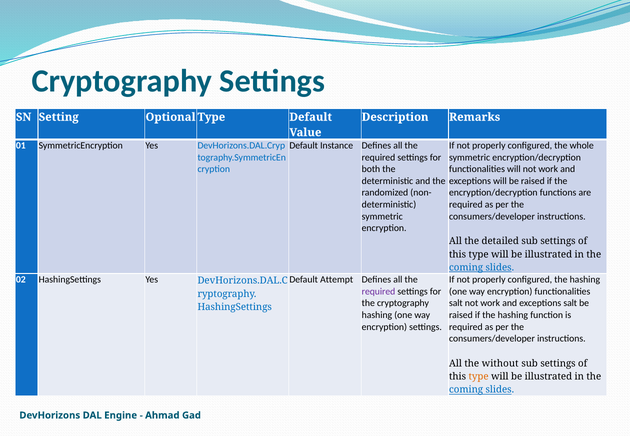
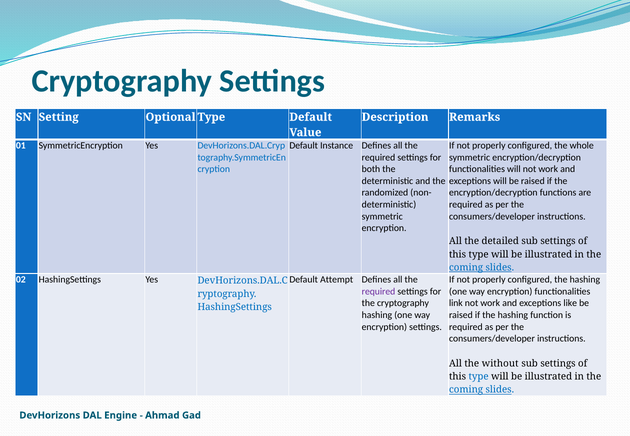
salt: salt -> link (456, 303)
exceptions salt: salt -> like (570, 303)
type colour: orange -> blue (479, 377)
